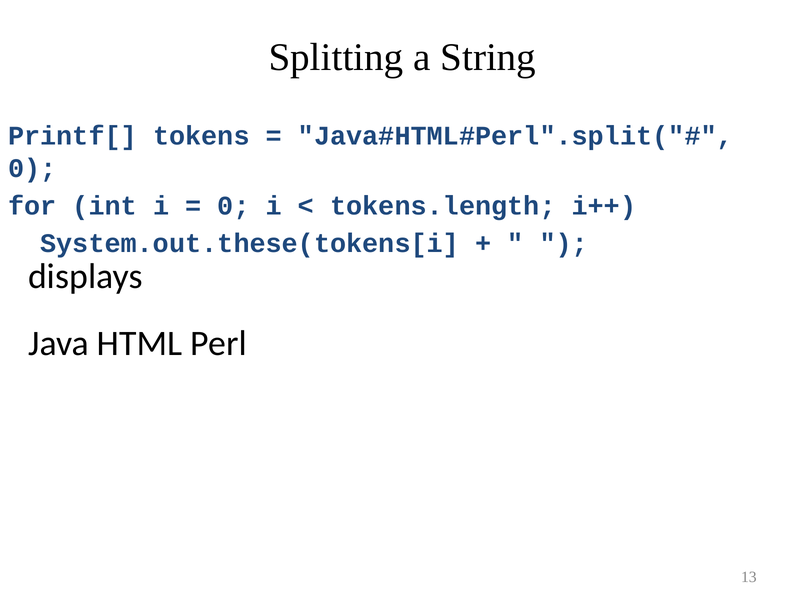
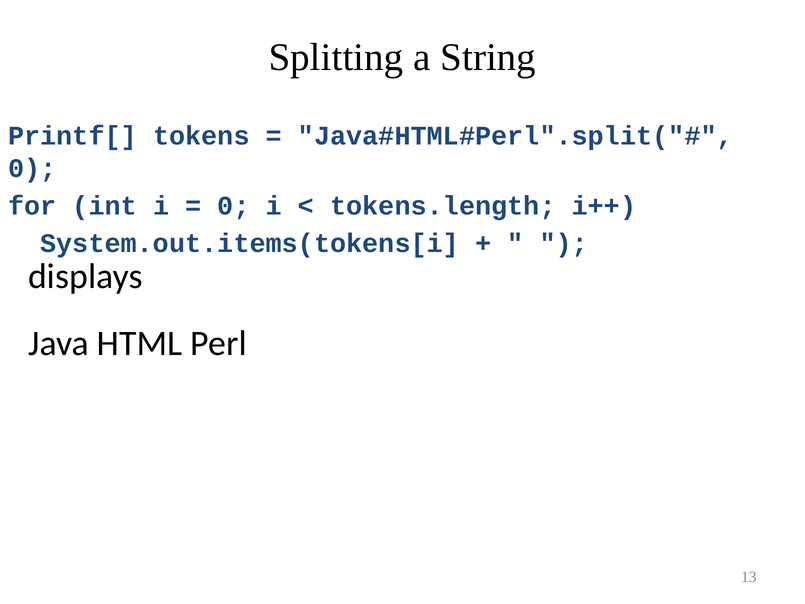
System.out.these(tokens[i: System.out.these(tokens[i -> System.out.items(tokens[i (250, 243)
